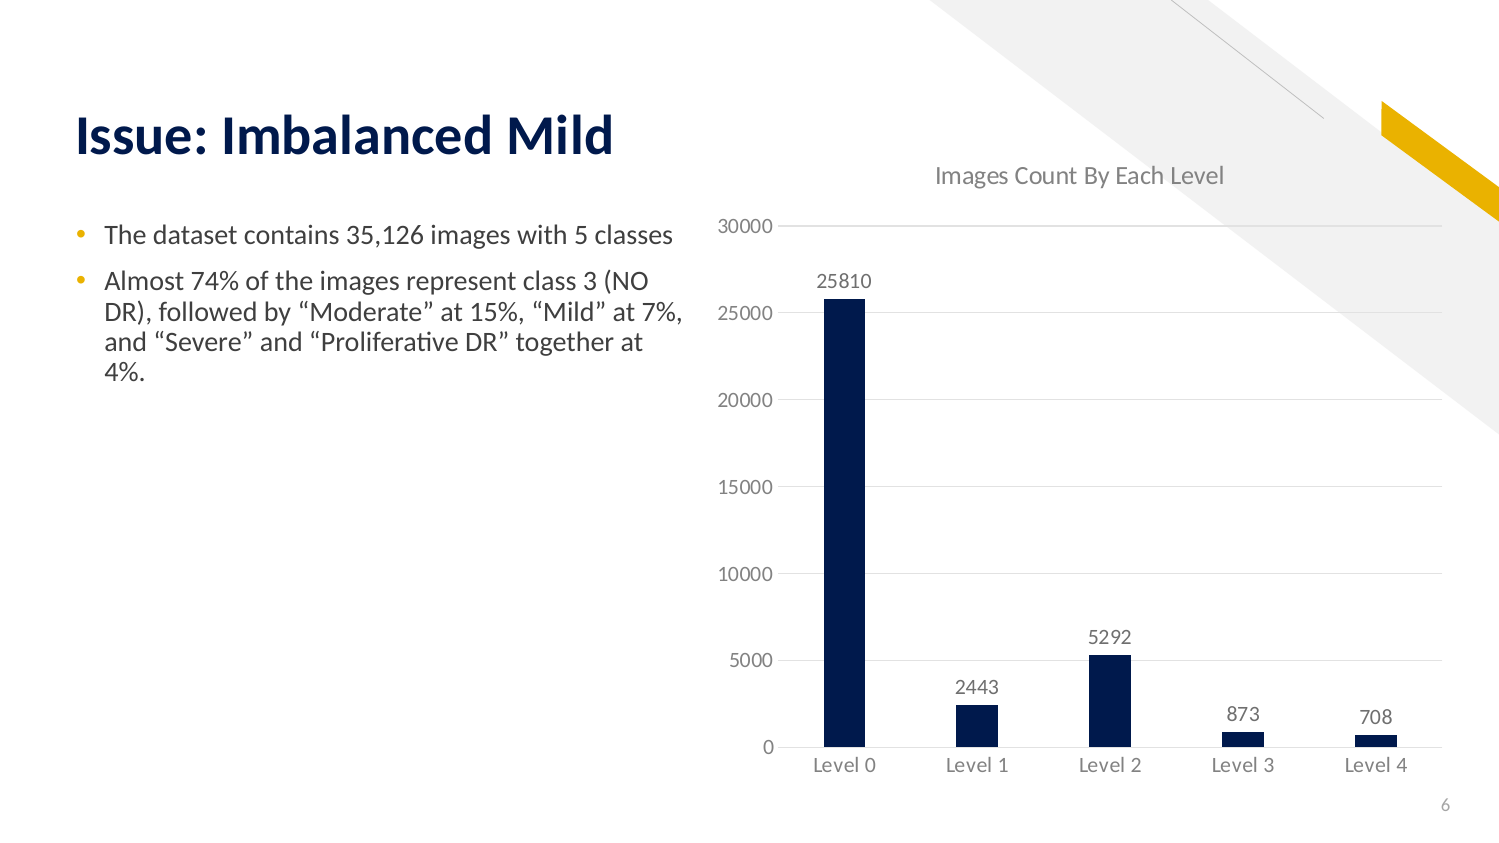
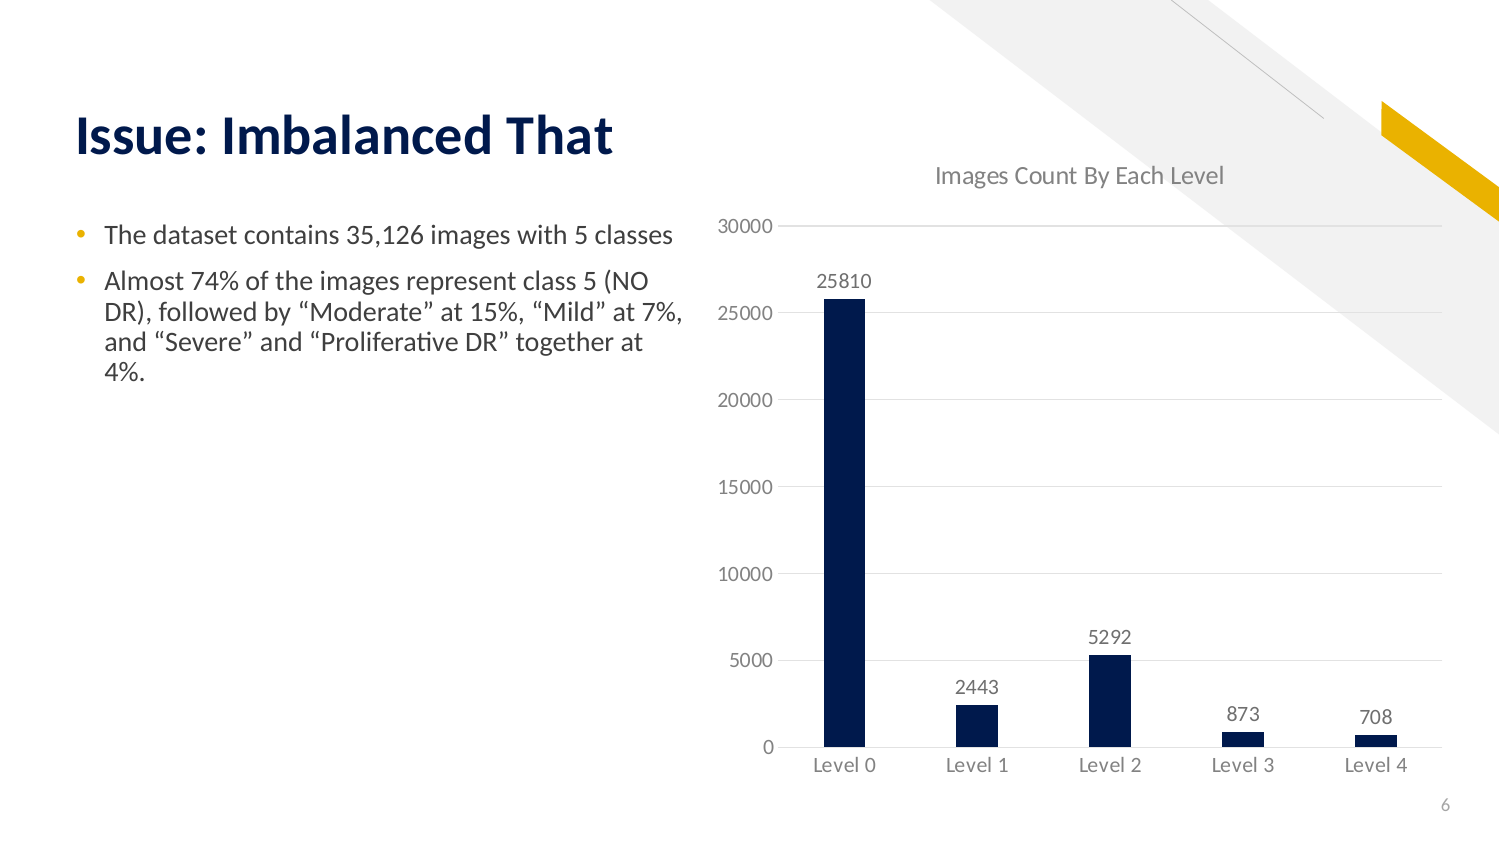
Imbalanced Mild: Mild -> That (560, 136)
class 3: 3 -> 5 (590, 282)
